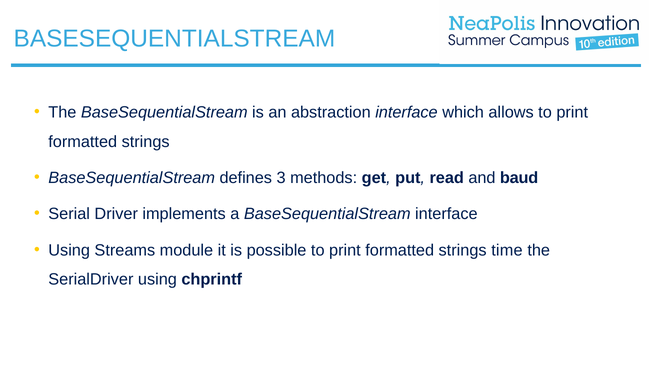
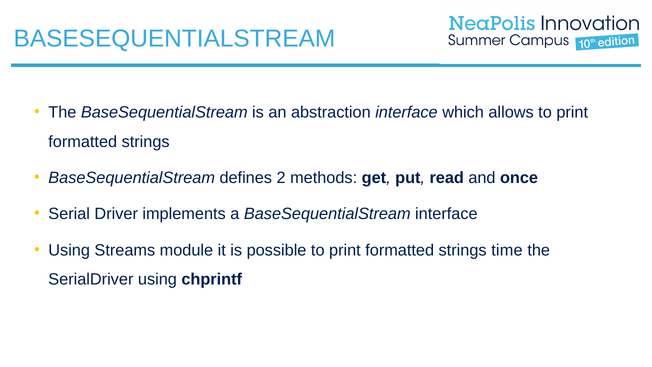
3: 3 -> 2 (281, 178)
baud: baud -> once (519, 178)
